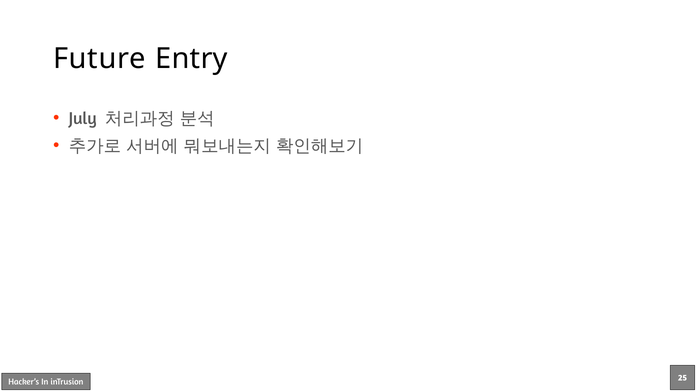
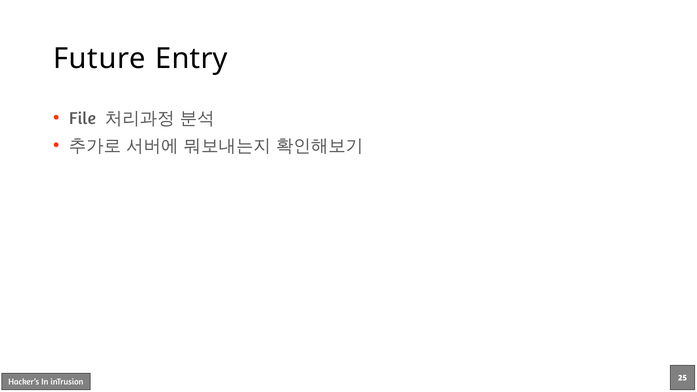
July: July -> File (83, 119)
